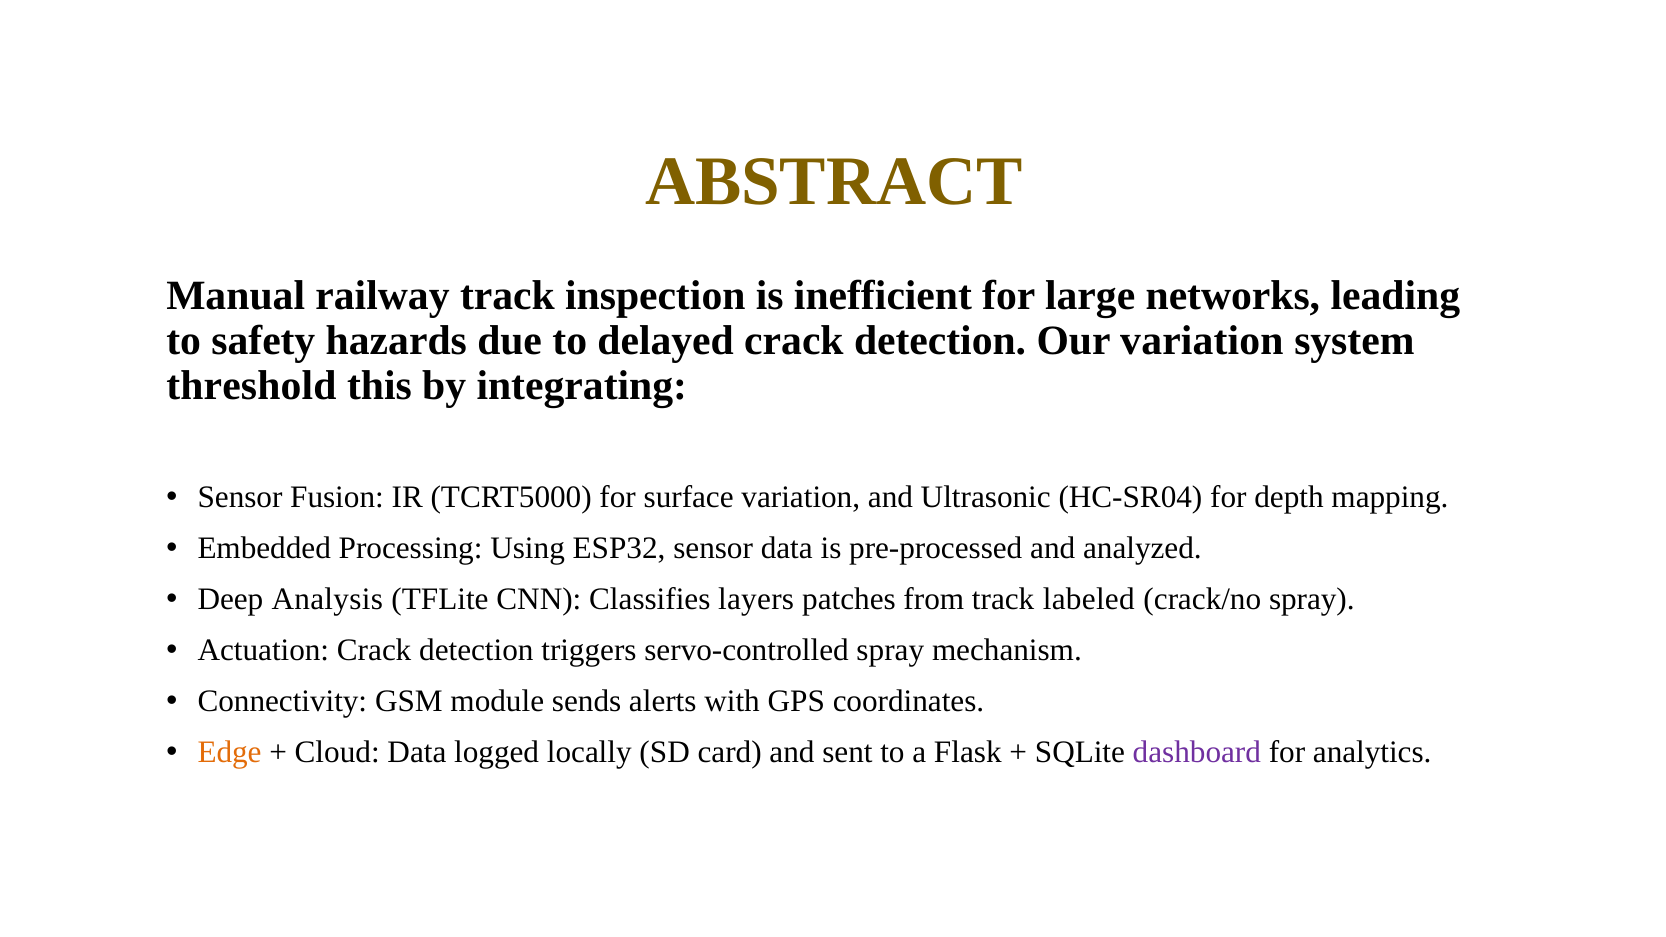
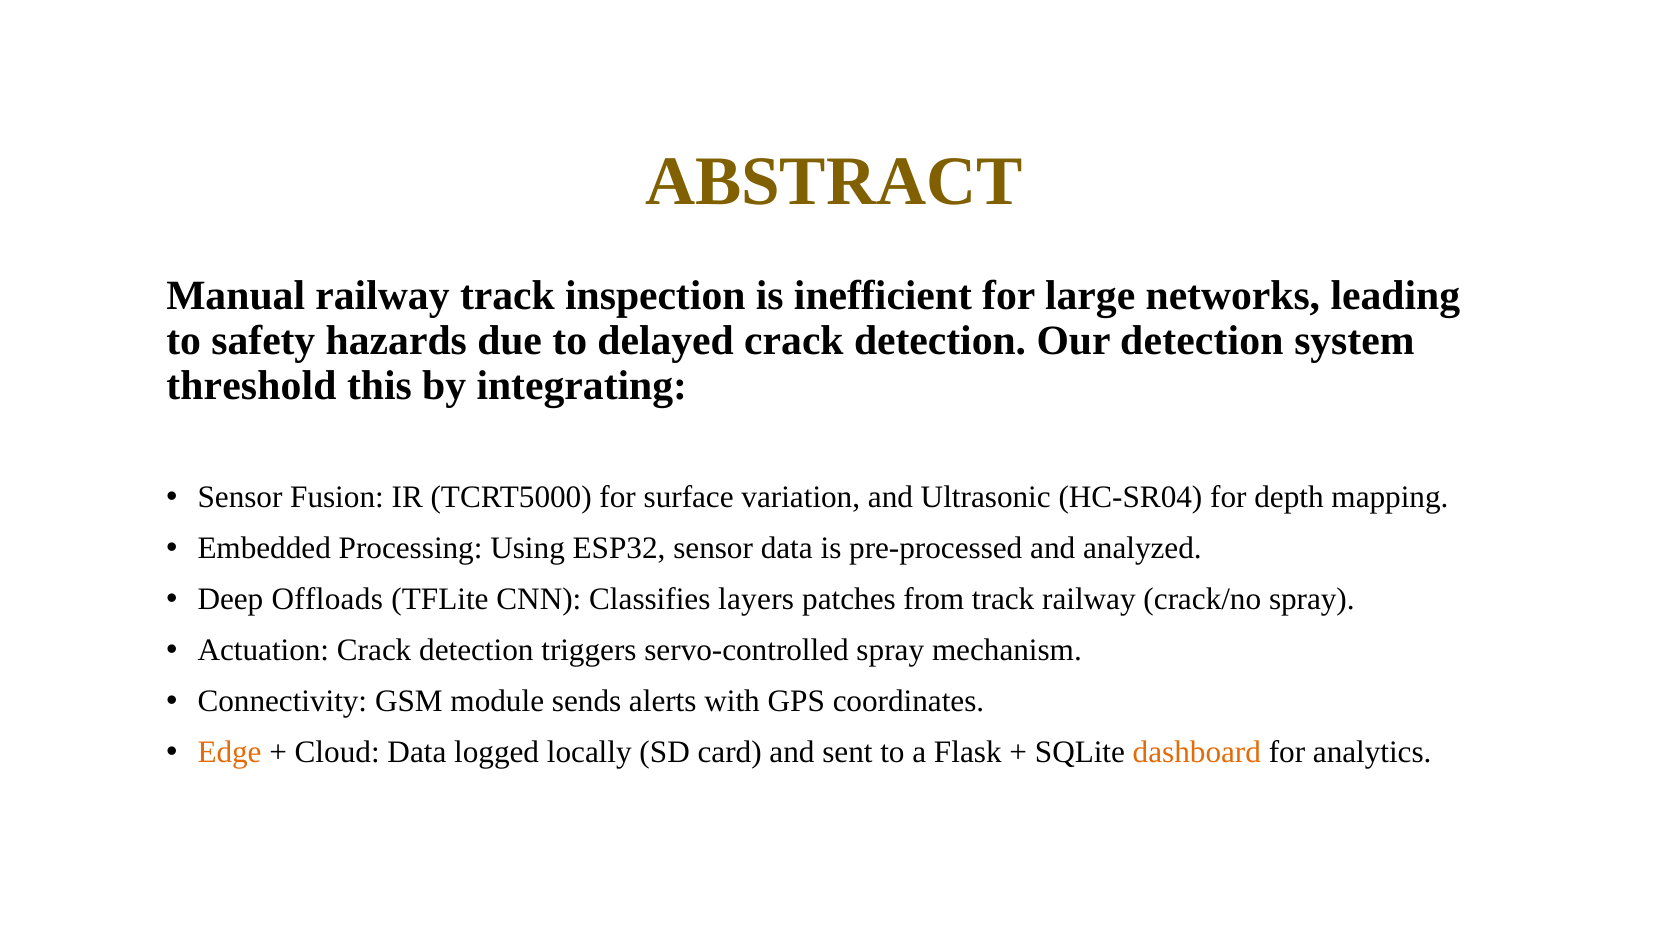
Our variation: variation -> detection (1202, 340)
Analysis: Analysis -> Offloads (327, 599)
track labeled: labeled -> railway (1089, 599)
dashboard colour: purple -> orange (1197, 753)
